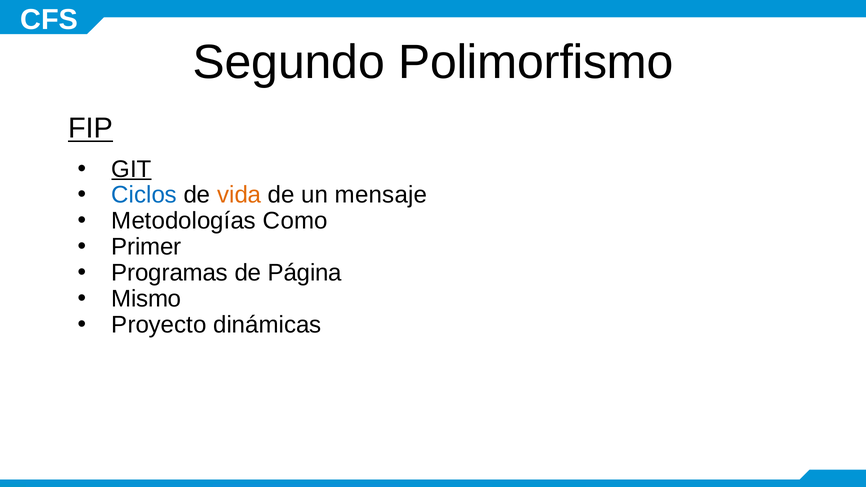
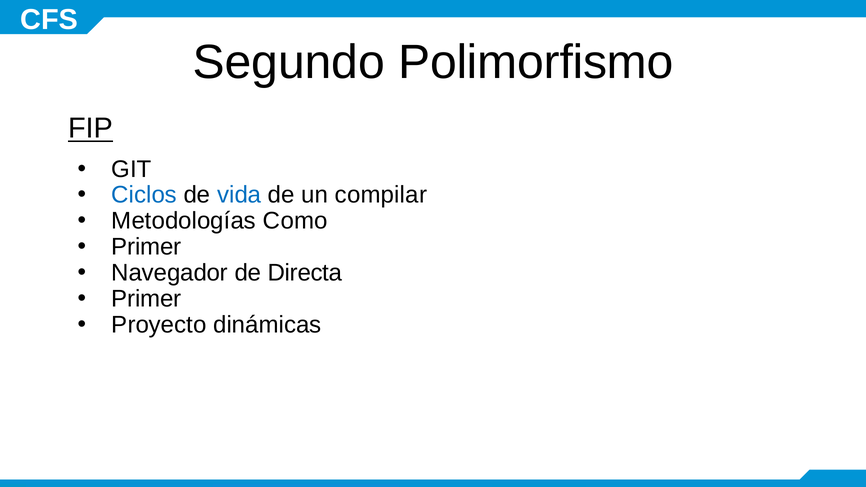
GIT underline: present -> none (132, 169)
vida colour: orange -> blue (239, 195)
mensaje: mensaje -> compilar (381, 195)
Programas: Programas -> Navegador (170, 273)
Página: Página -> Directa (305, 273)
Mismo: Mismo -> Primer (146, 299)
